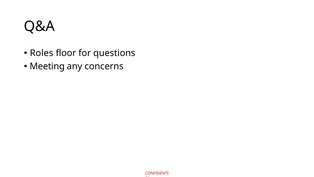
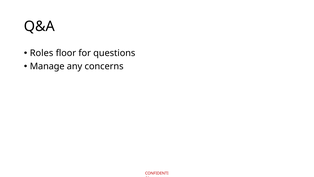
Meeting: Meeting -> Manage (47, 66)
